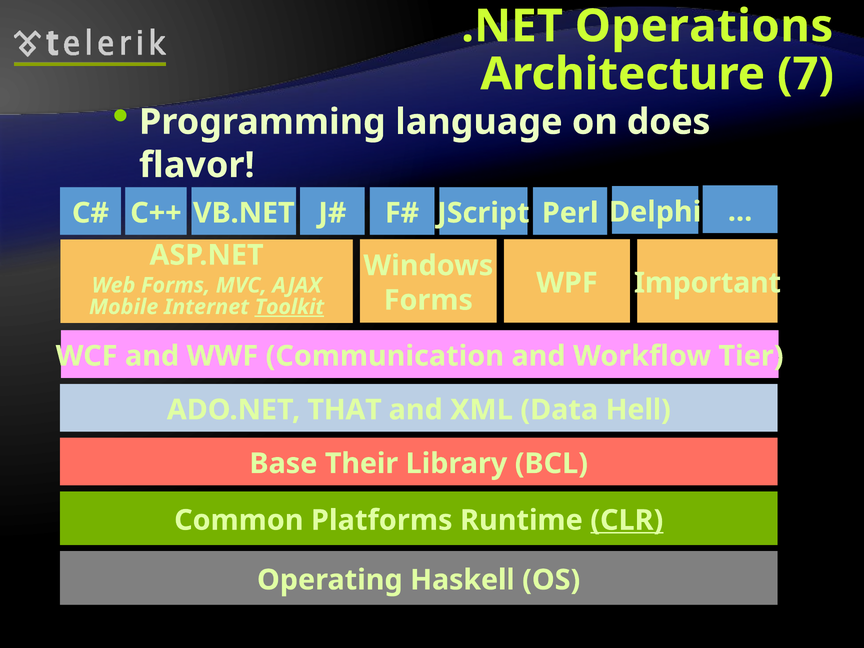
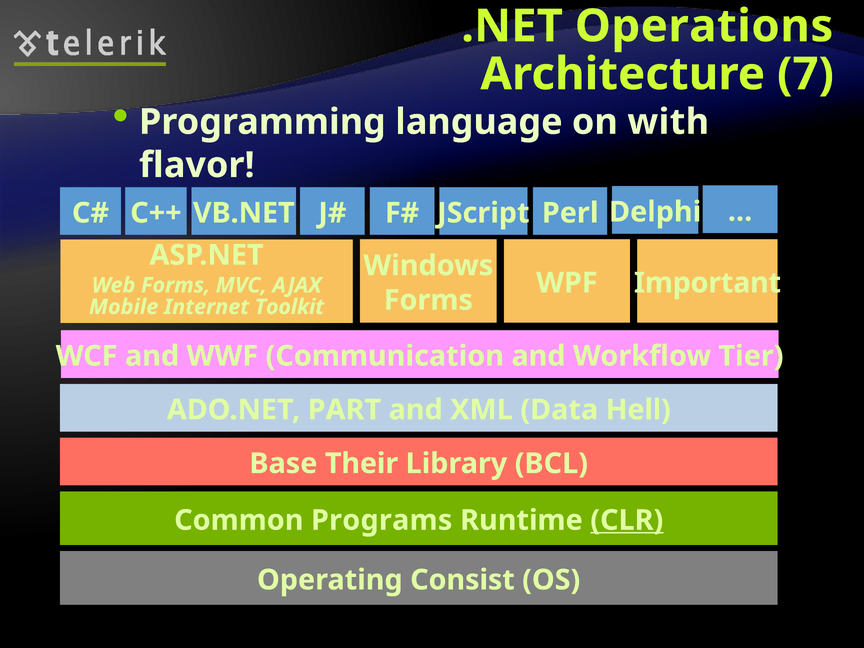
does: does -> with (668, 122)
Toolkit underline: present -> none (289, 307)
THAT: THAT -> PART (344, 410)
Platforms: Platforms -> Programs (382, 520)
Haskell: Haskell -> Consist (462, 580)
